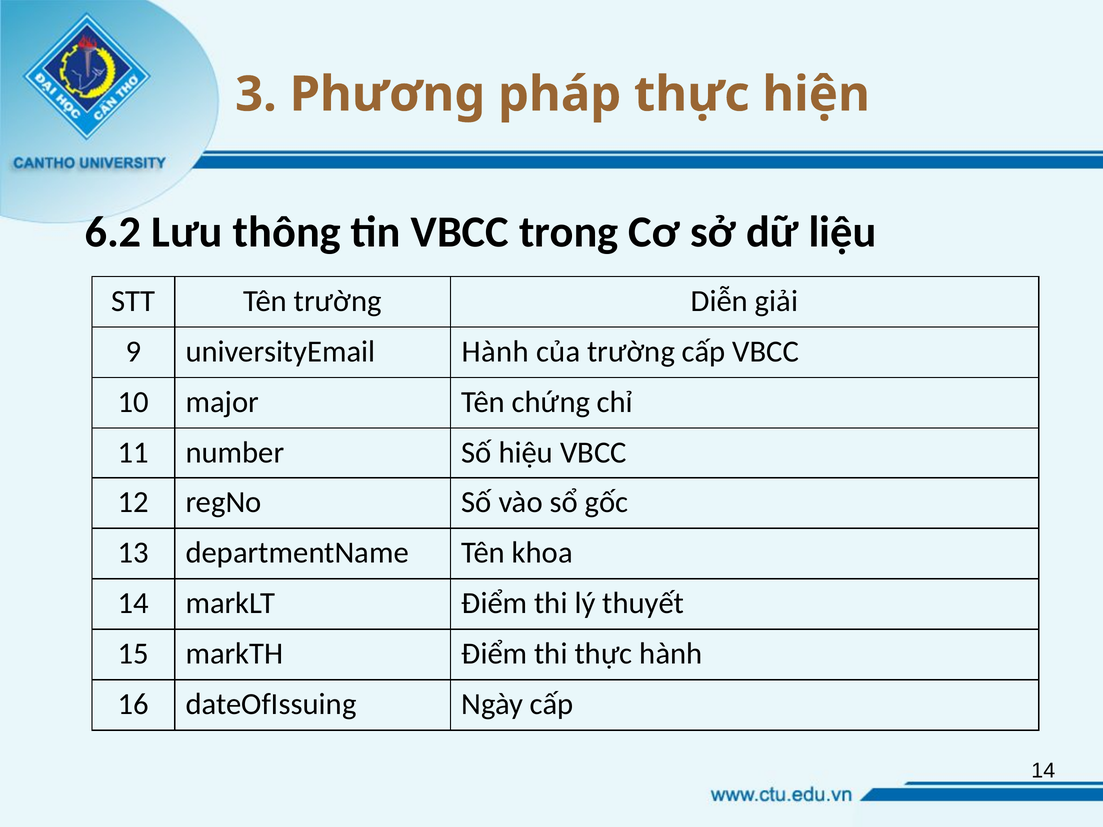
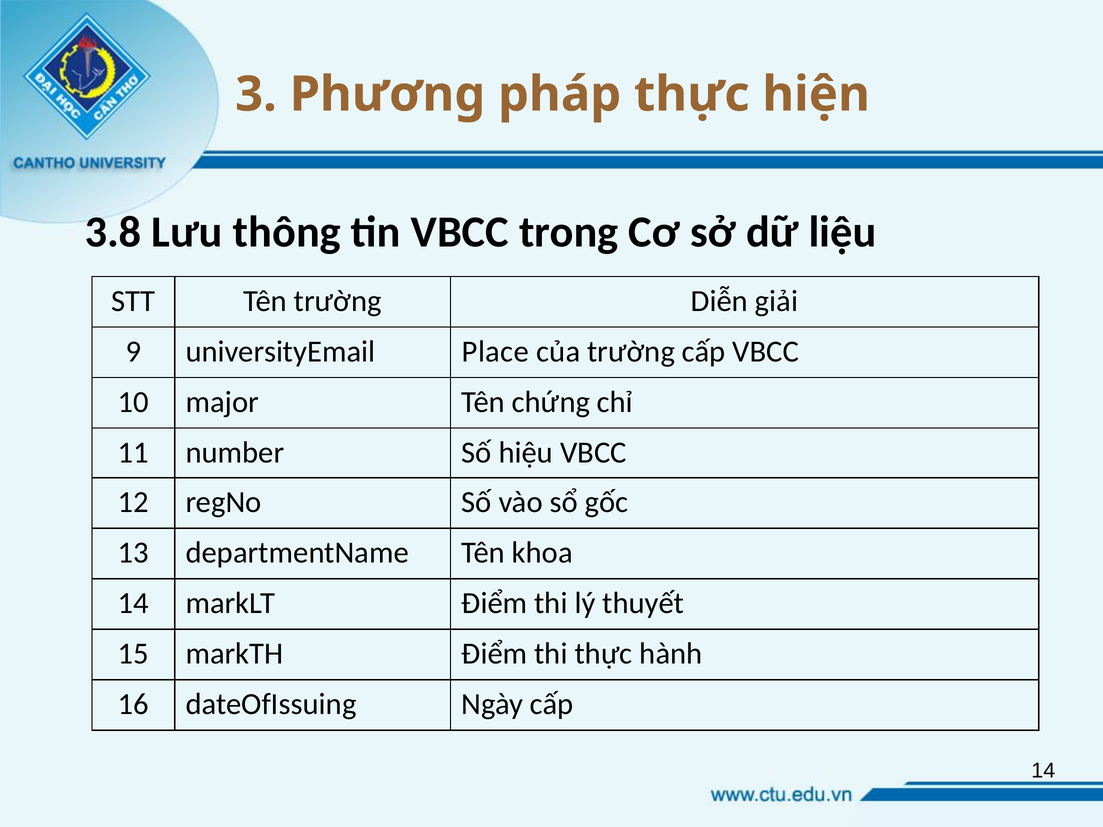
6.2: 6.2 -> 3.8 (113, 232)
universityEmail Hành: Hành -> Place (495, 352)
